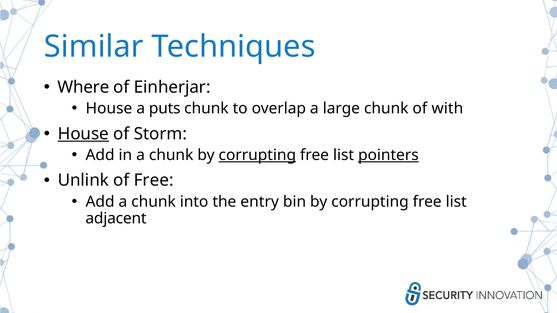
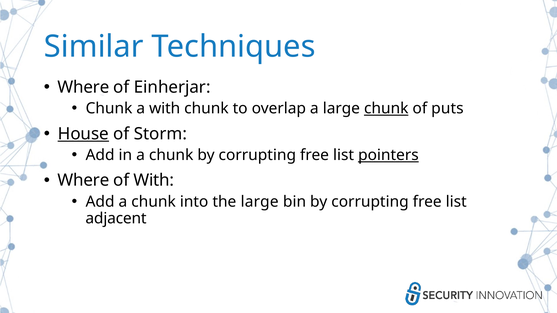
House: House -> Chunk (109, 109)
a puts: puts -> with (165, 109)
chunk underline: none -> present (386, 109)
with: with -> puts (447, 109)
corrupting underline: present -> none (257, 155)
Unlink: Unlink -> Where (83, 181)
of Free: Free -> With (154, 181)
the entry: entry -> large (260, 202)
